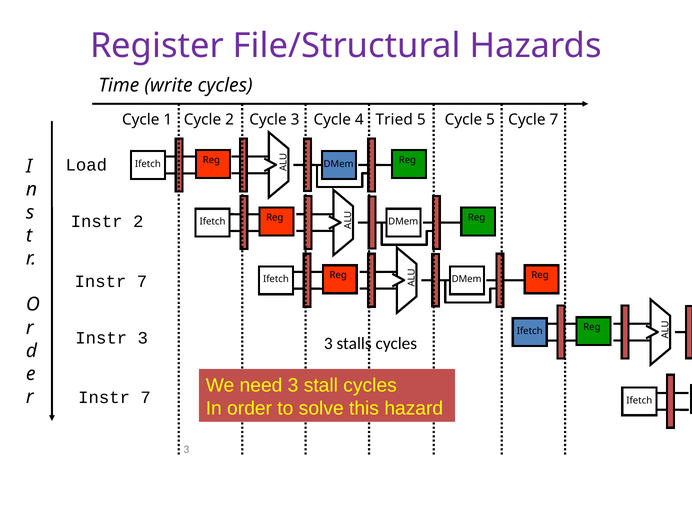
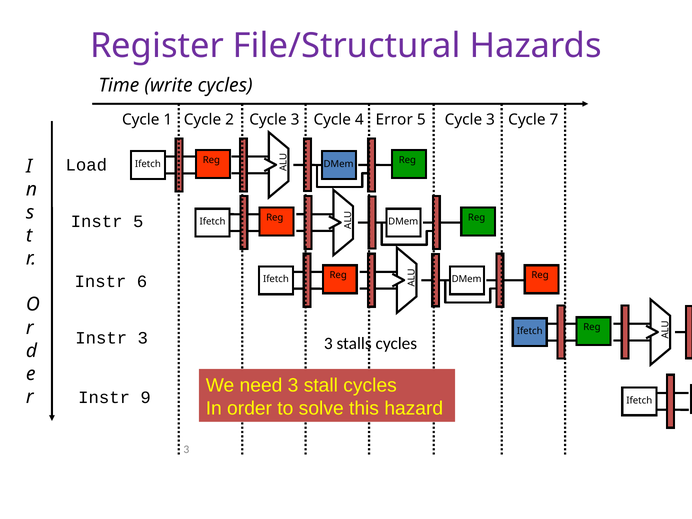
Tried: Tried -> Error (394, 119)
4 Cycle 5: 5 -> 3 (490, 119)
Instr 2: 2 -> 5 (138, 221)
7: 7 -> 6 (142, 281)
7: 7 -> 9 (146, 397)
